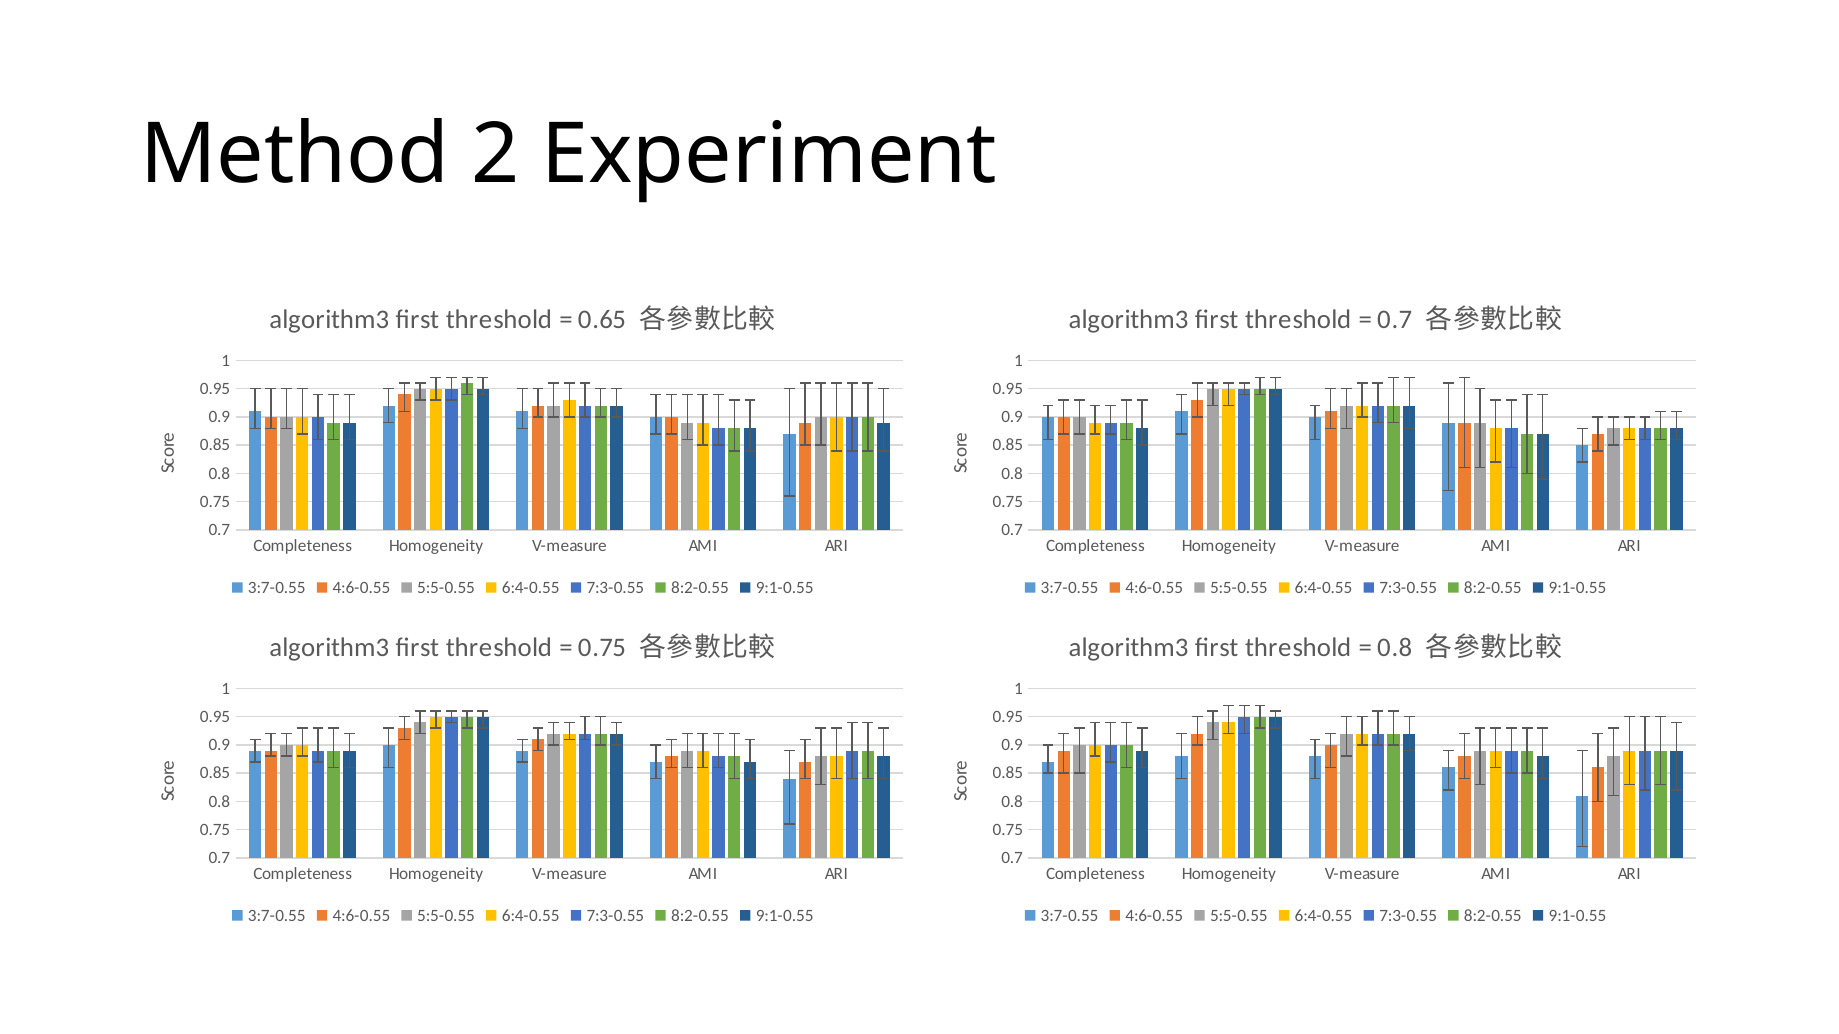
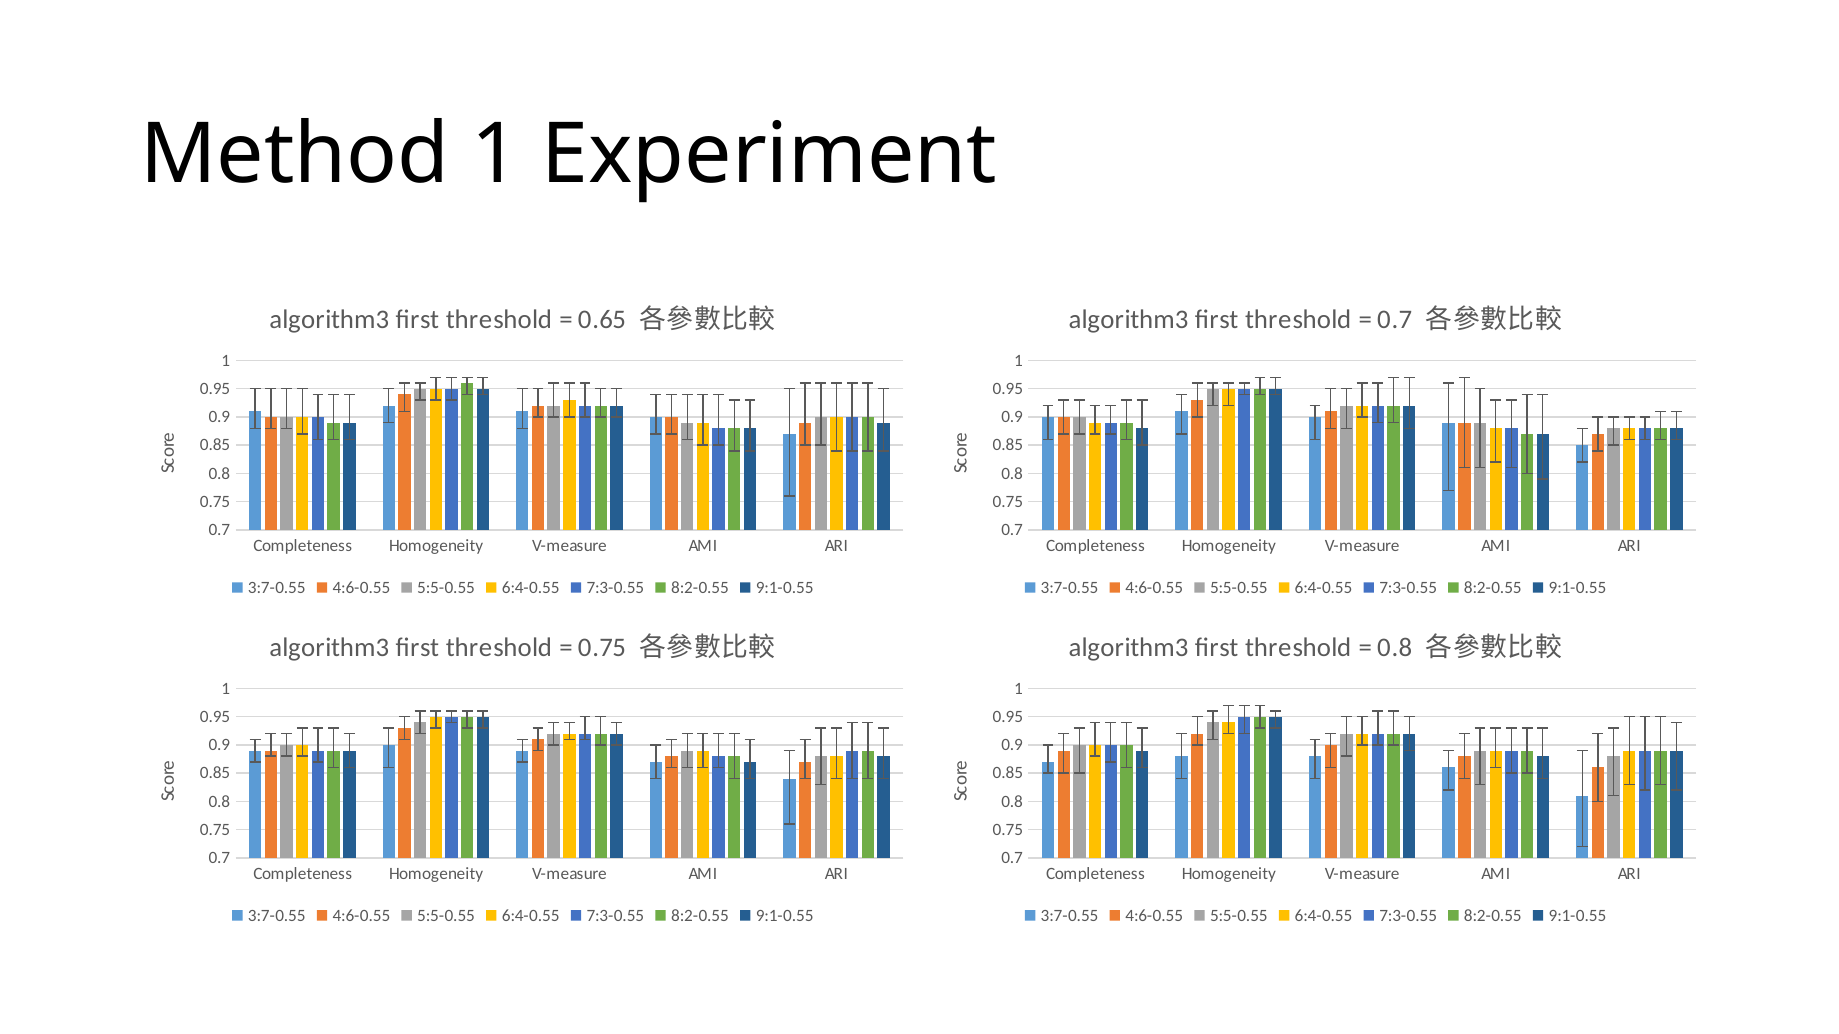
Method 2: 2 -> 1 (495, 154)
